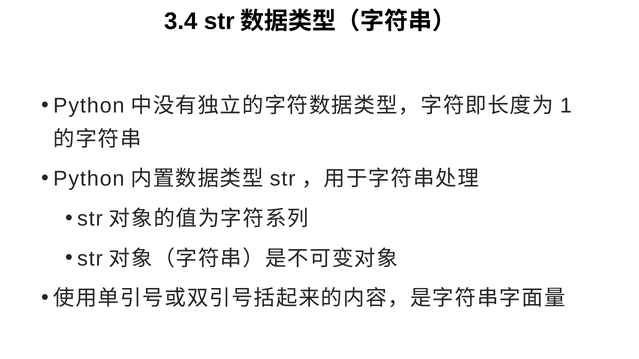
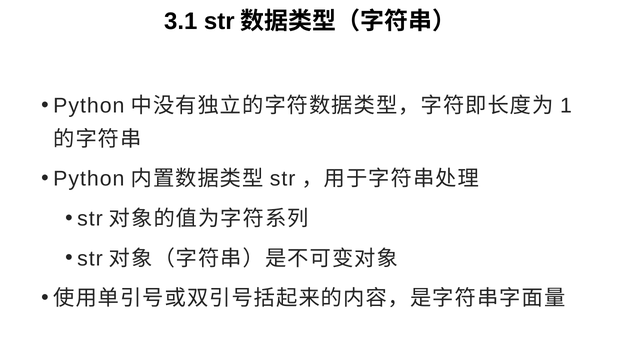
3.4: 3.4 -> 3.1 (181, 21)
